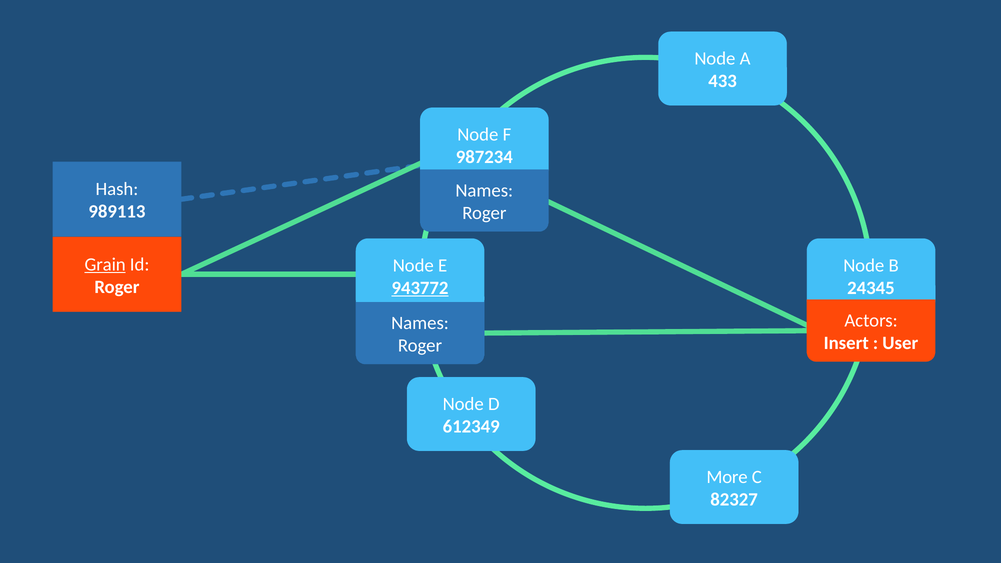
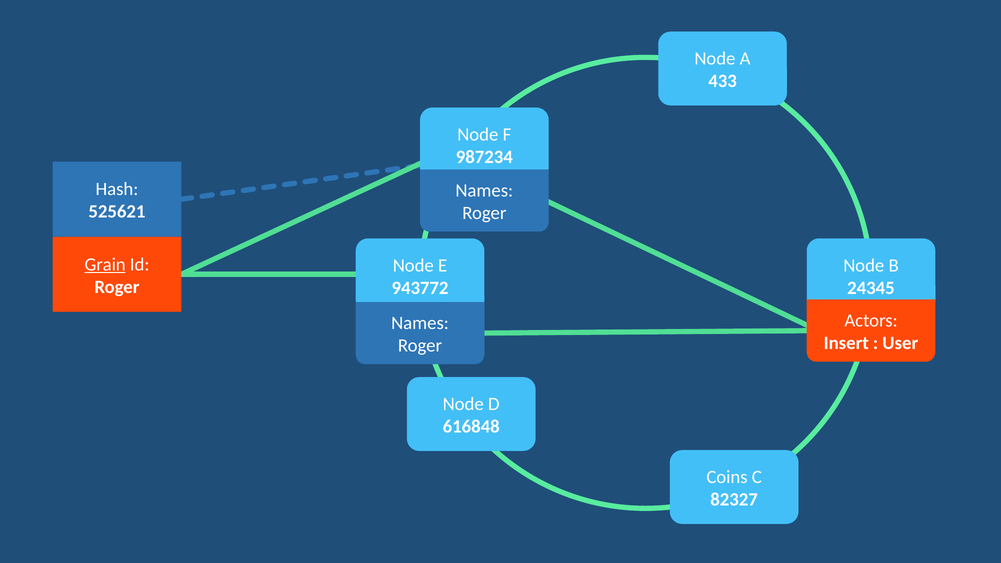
989113: 989113 -> 525621 (117, 212)
943772 underline: present -> none (420, 288)
612349: 612349 -> 616848 (471, 427)
More: More -> Coins (727, 477)
